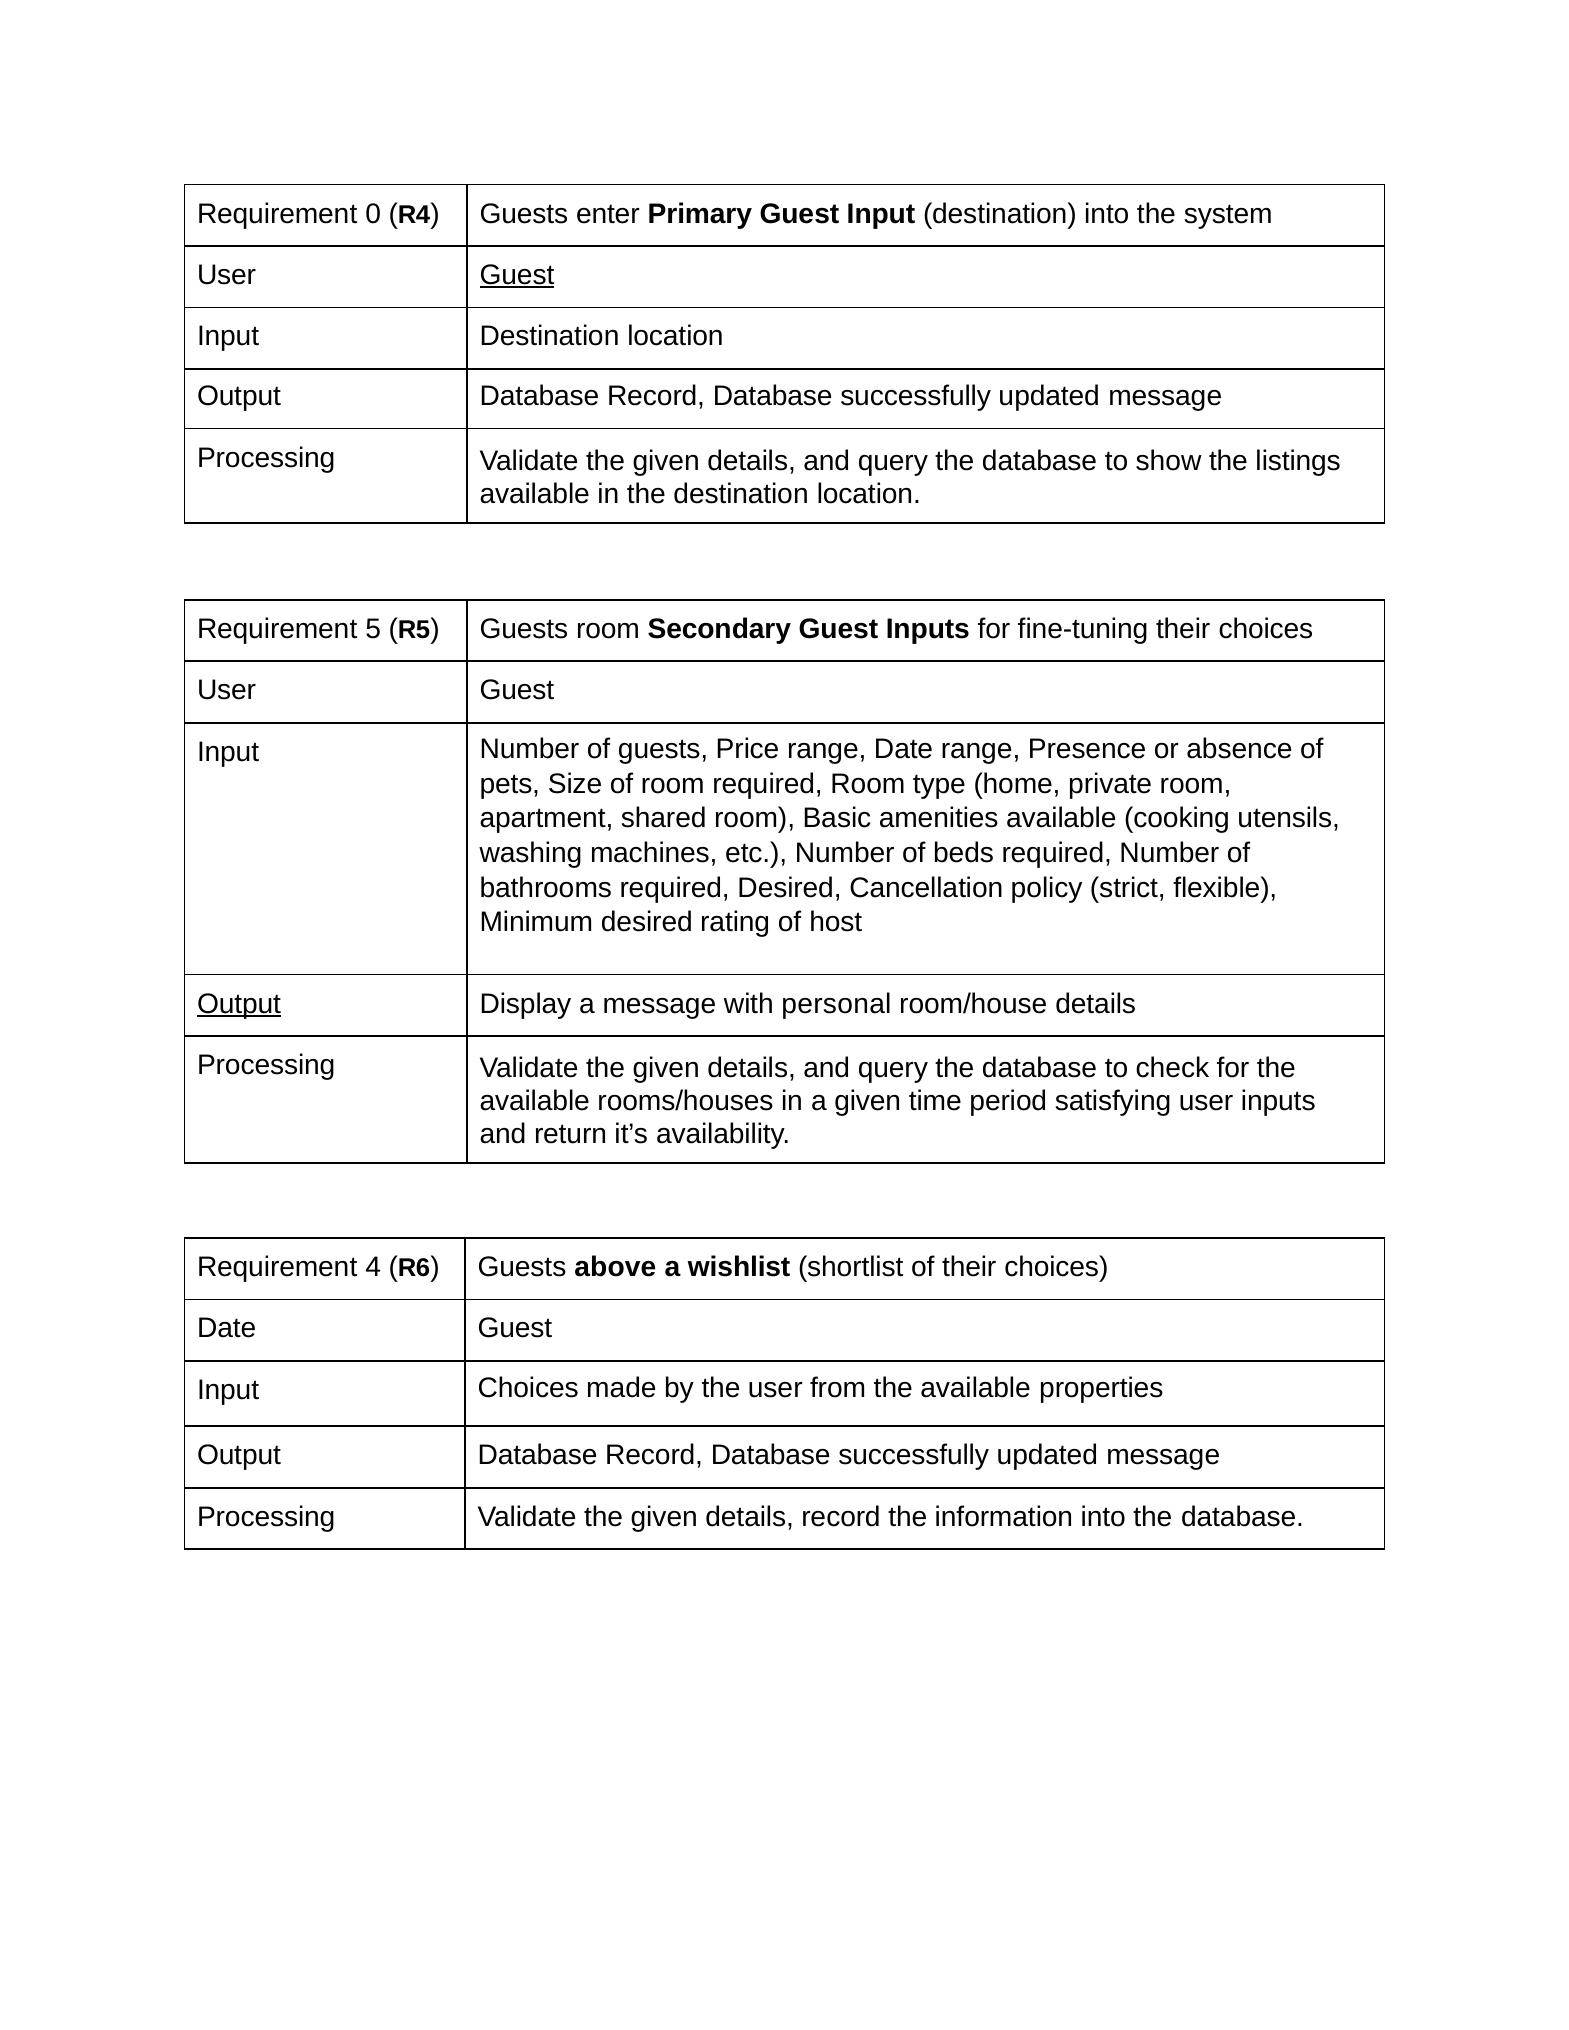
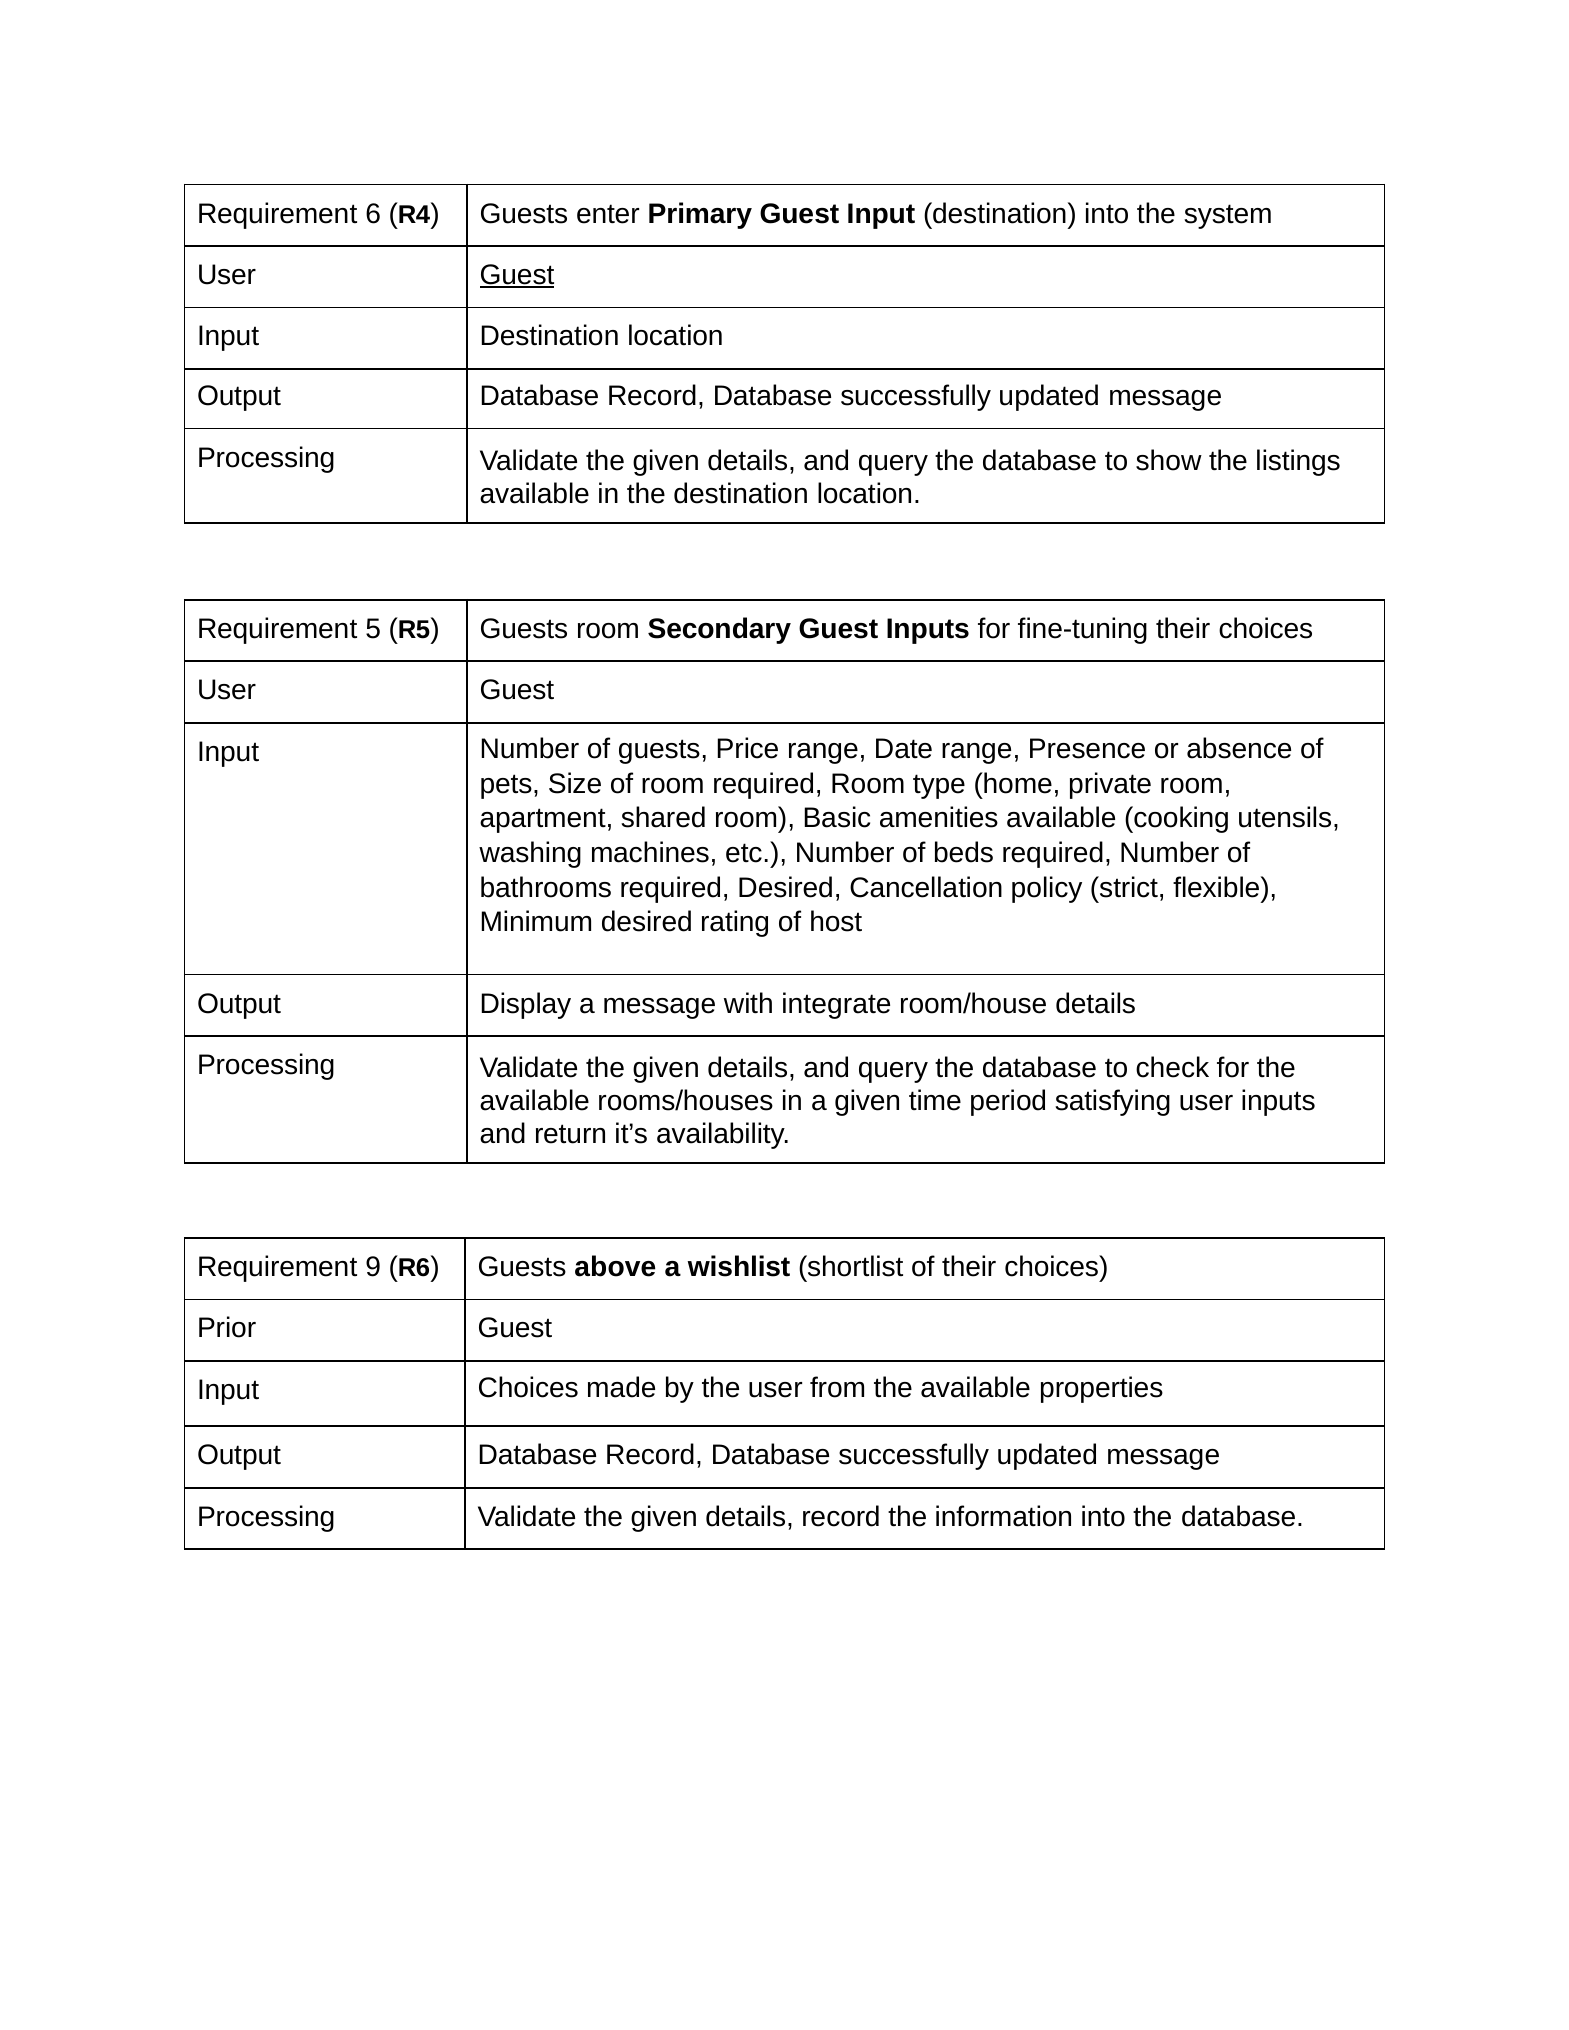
0: 0 -> 6 (373, 214)
Output underline: present -> none (239, 1004)
personal: personal -> integrate (837, 1004)
4: 4 -> 9 (373, 1267)
Date: Date -> Prior (227, 1329)
